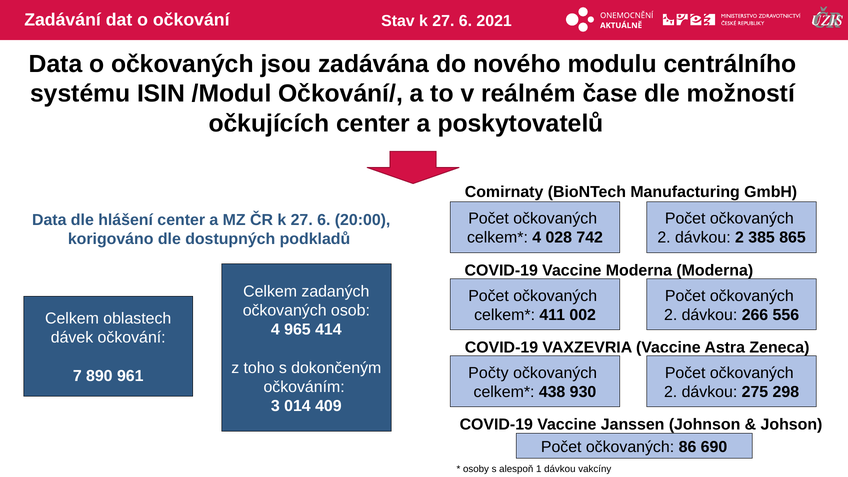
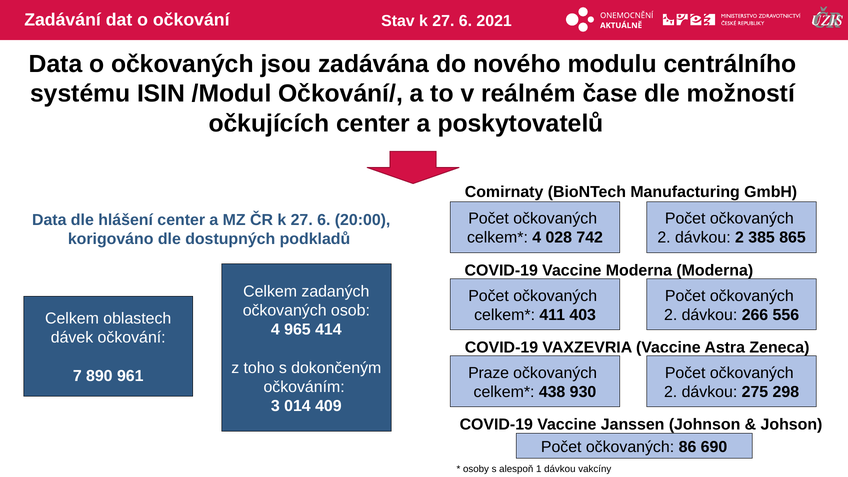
002: 002 -> 403 (583, 315)
Počty: Počty -> Praze (489, 373)
